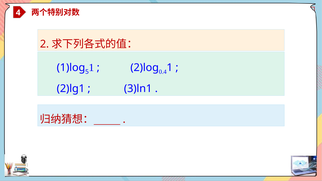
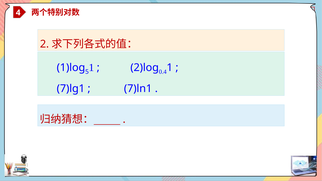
2)lg1: 2)lg1 -> 7)lg1 (71, 89)
3)ln1: 3)ln1 -> 7)ln1 (138, 89)
